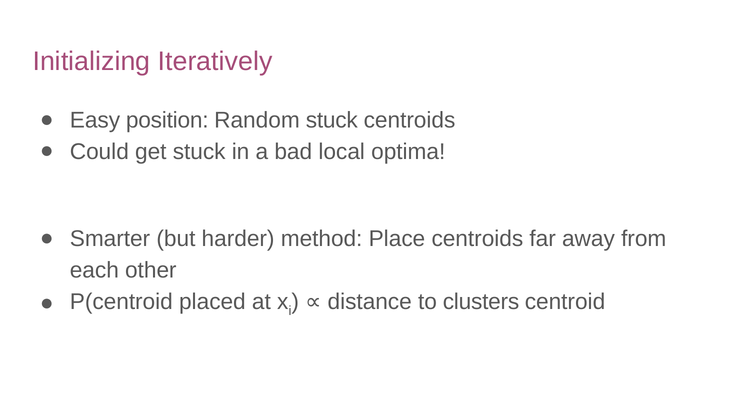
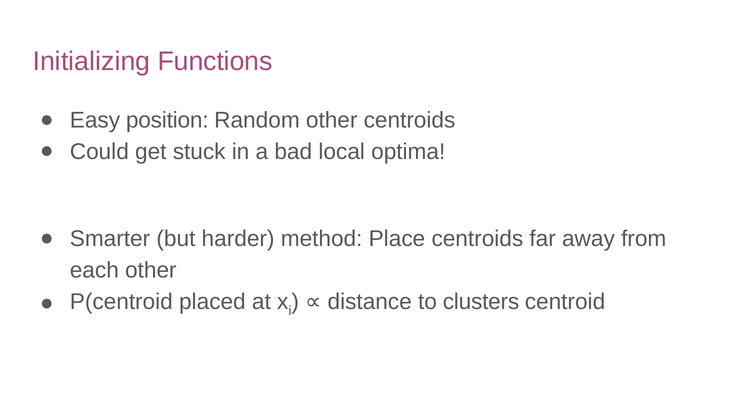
Iteratively: Iteratively -> Functions (215, 61)
Random stuck: stuck -> other (332, 120)
